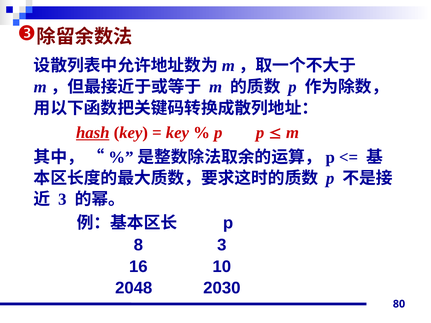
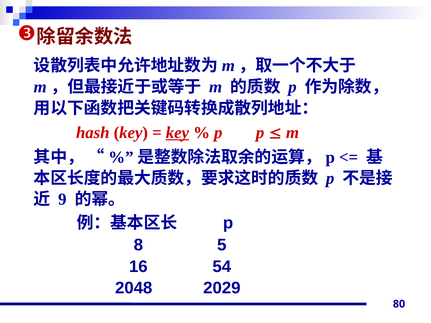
hash underline: present -> none (93, 133)
key underline: none -> present (177, 133)
3: 3 -> 9 (62, 200)
8 3: 3 -> 5 (222, 245)
10: 10 -> 54 (222, 267)
2030: 2030 -> 2029 (222, 288)
